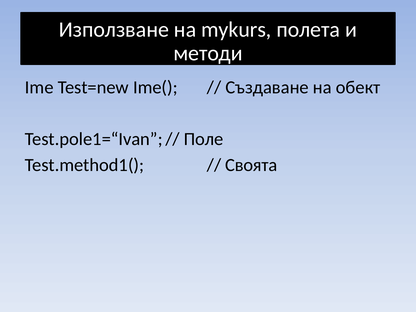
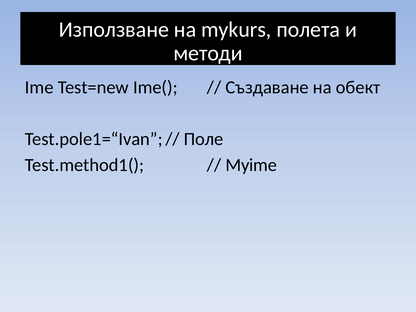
Своята: Своята -> Myime (251, 165)
